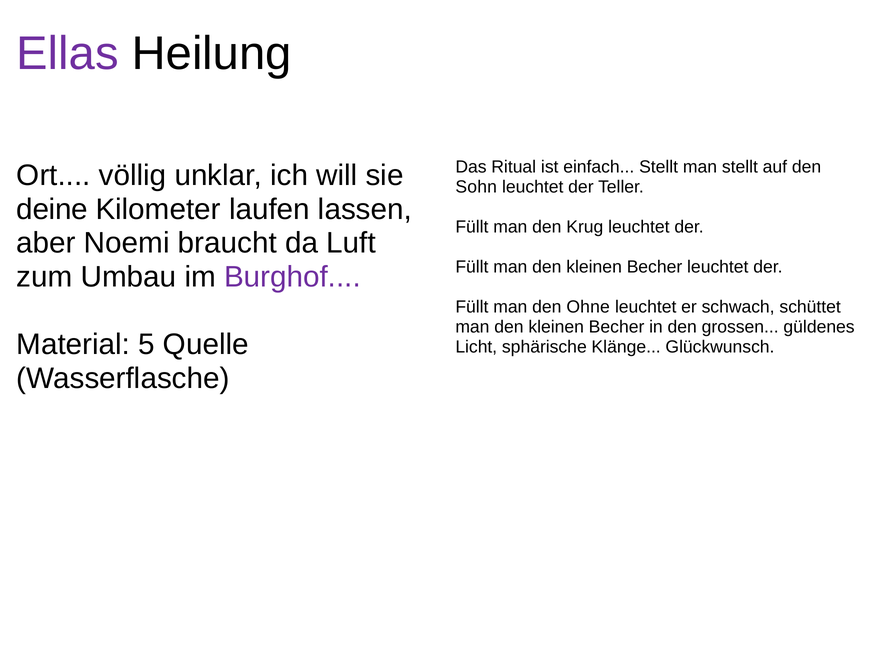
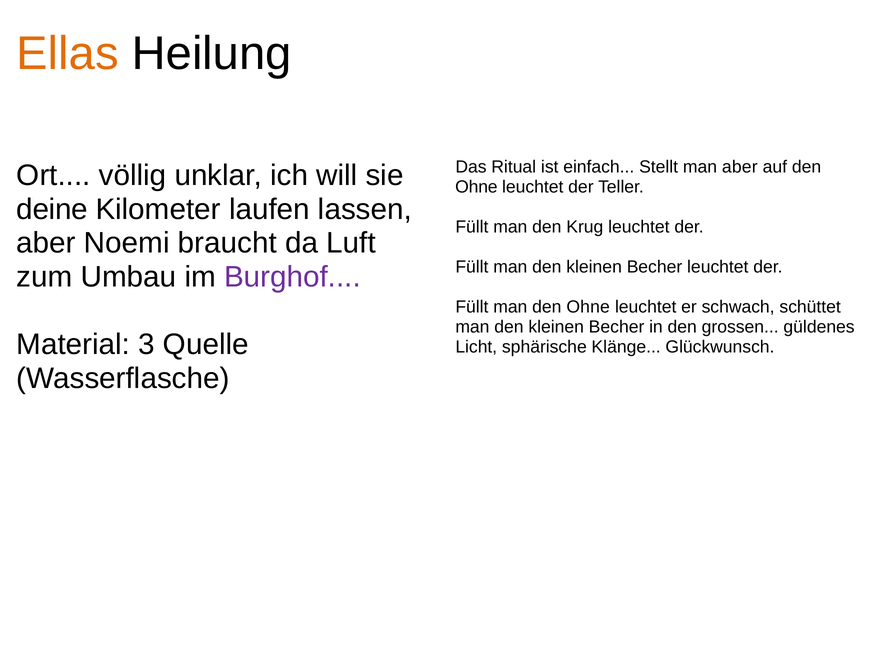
Ellas colour: purple -> orange (68, 54)
man stellt: stellt -> aber (740, 167)
Sohn: Sohn -> Ohne (476, 187)
5: 5 -> 3 (147, 345)
